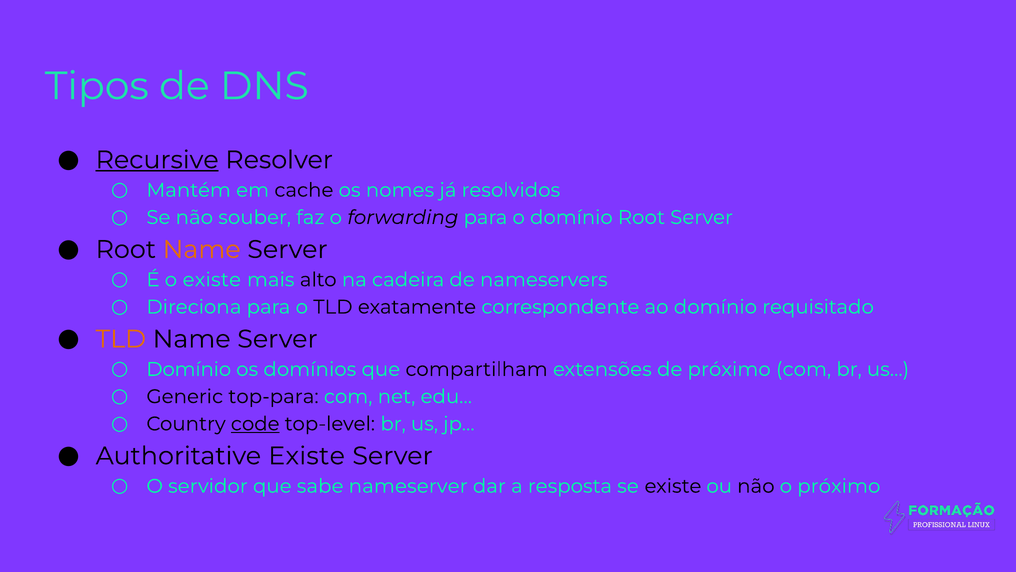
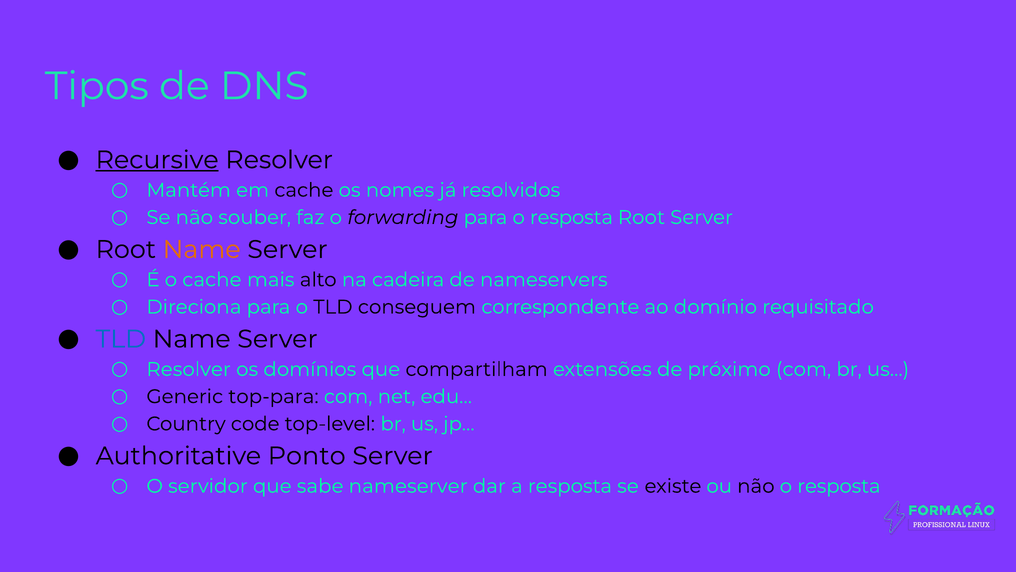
para o domínio: domínio -> resposta (571, 217)
o existe: existe -> cache (212, 280)
exatamente: exatamente -> conseguem (417, 307)
TLD colour: orange -> blue (121, 339)
Domínio: Domínio -> Resolver (189, 369)
code underline: present -> none (255, 424)
Authoritative Existe: Existe -> Ponto (307, 456)
não o próximo: próximo -> resposta (839, 486)
